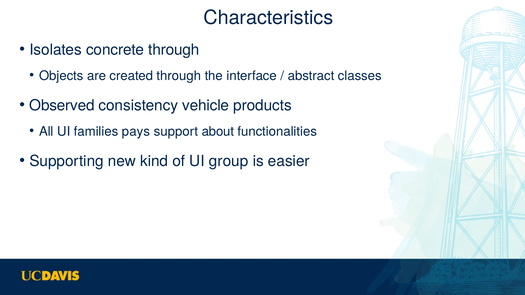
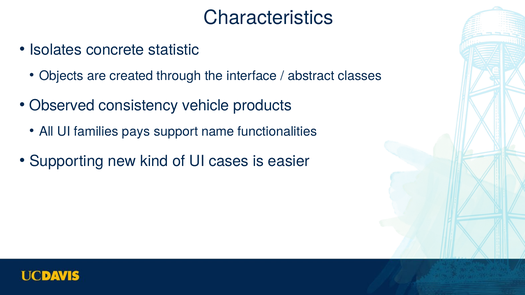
concrete through: through -> statistic (174, 50)
about: about -> name (218, 132)
group: group -> cases (229, 161)
